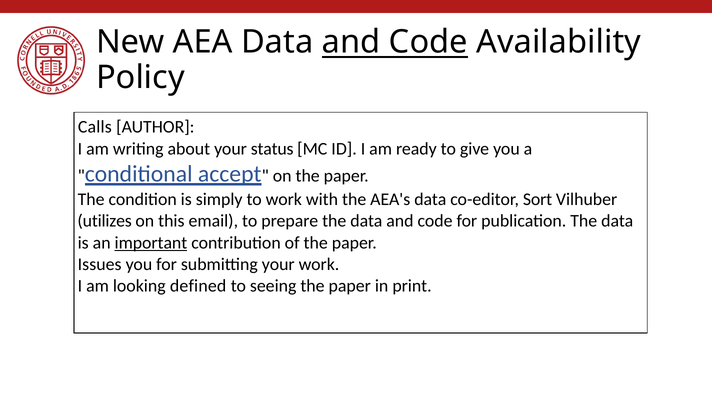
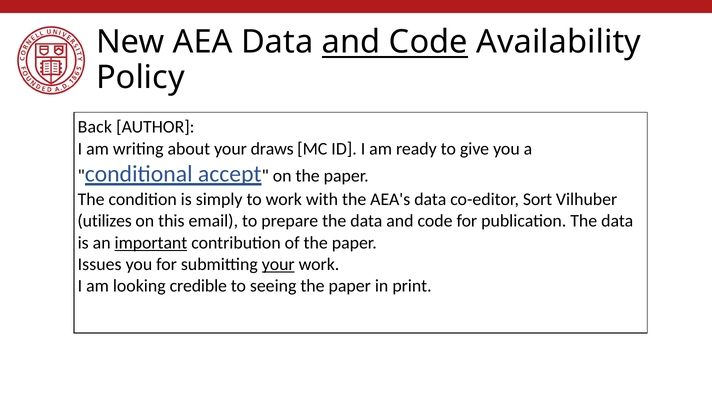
Calls: Calls -> Back (95, 127)
status: status -> draws (272, 149)
your underline: none -> present (278, 265)
defined: defined -> credible (198, 286)
